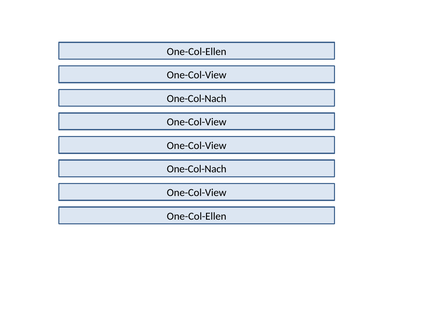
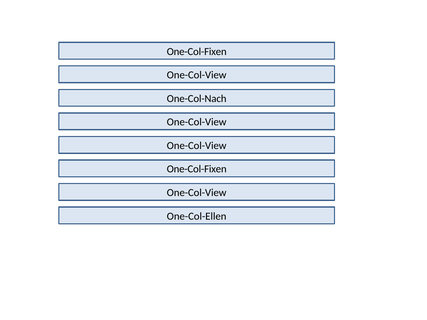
One-Col-Ellen: One-Col-Ellen -> One-Col-Fixen (197, 52)
One-Col-Nach: One-Col-Nach -> One-Col-Fixen (197, 169)
